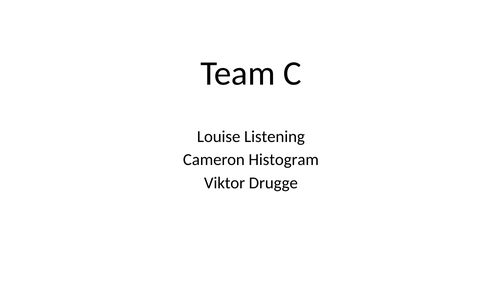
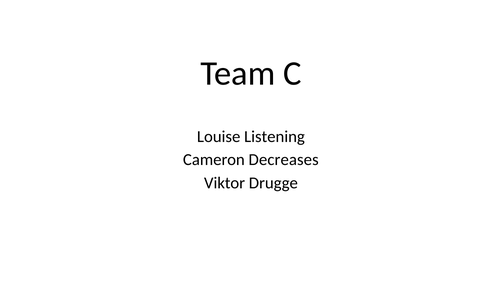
Histogram: Histogram -> Decreases (284, 160)
